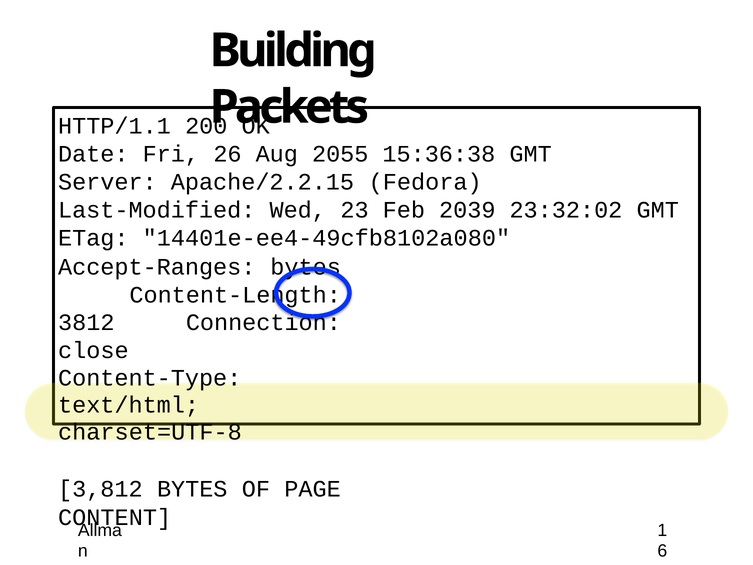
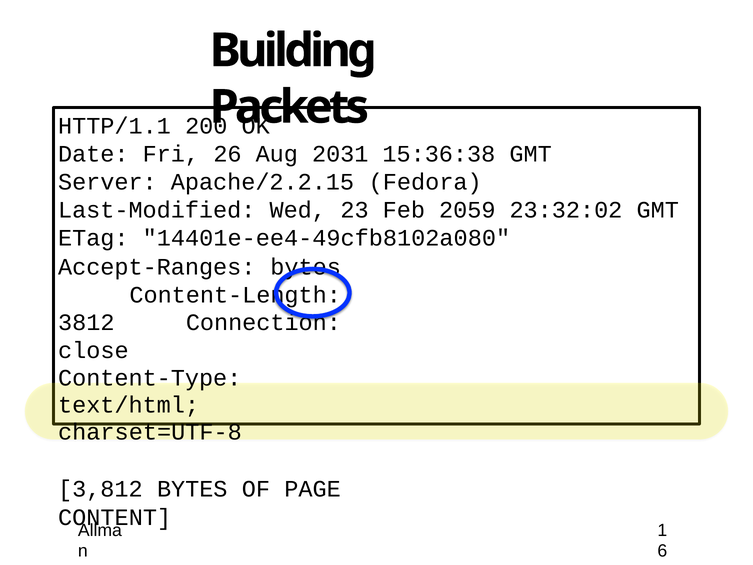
2055: 2055 -> 2031 (340, 154)
2039: 2039 -> 2059 (467, 210)
